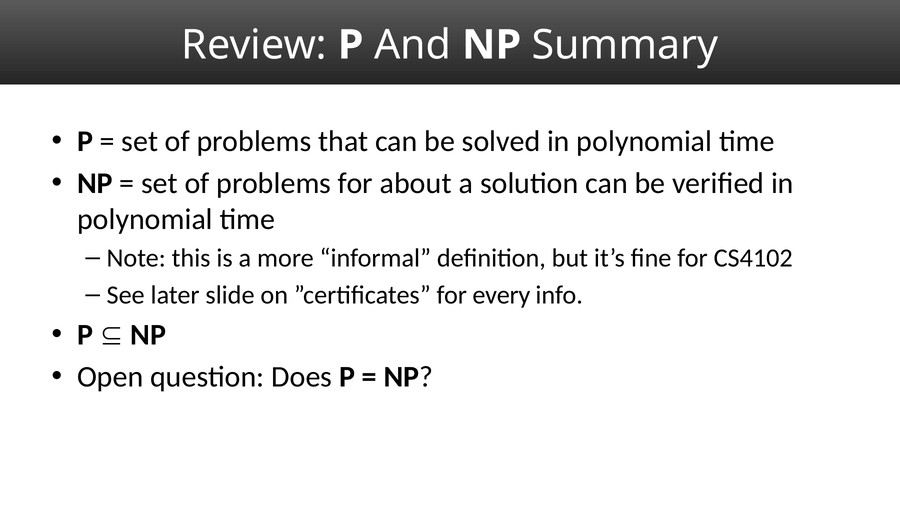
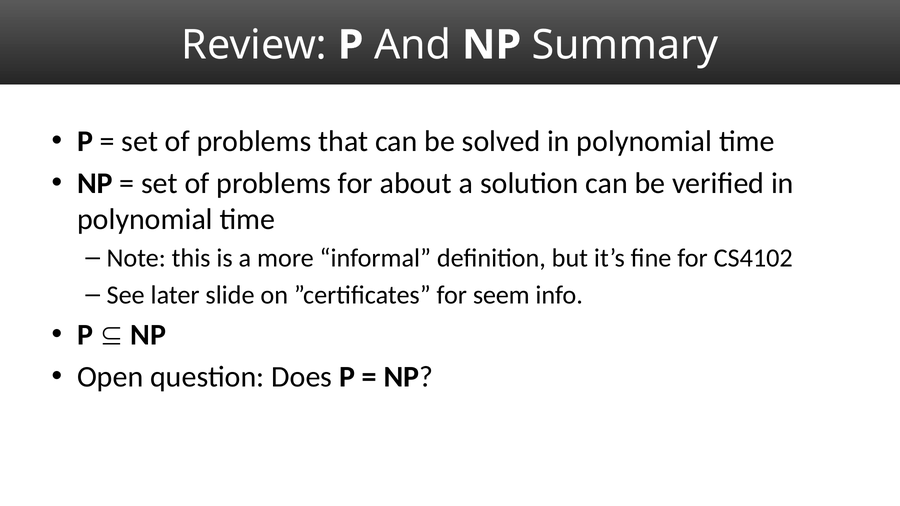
every: every -> seem (501, 295)
